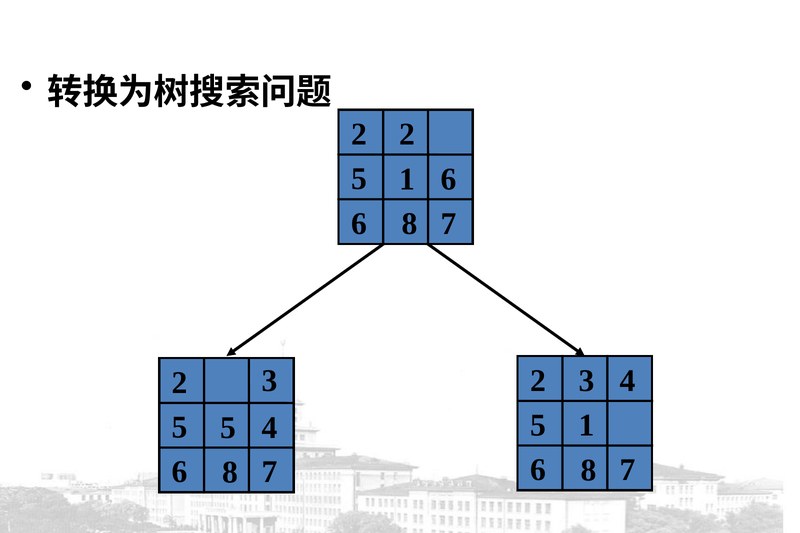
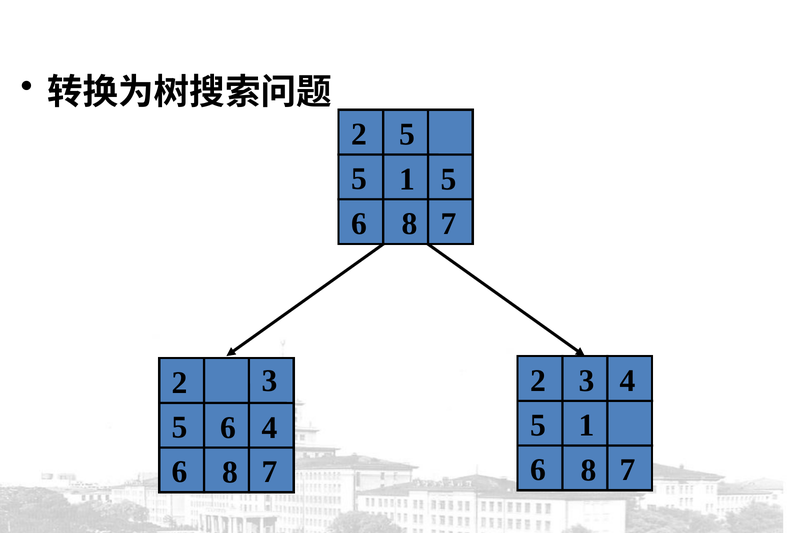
2: 2 -> 5 (407, 135)
1 6: 6 -> 5 (449, 179)
5 5: 5 -> 6 (228, 428)
